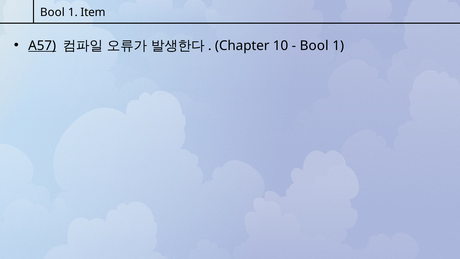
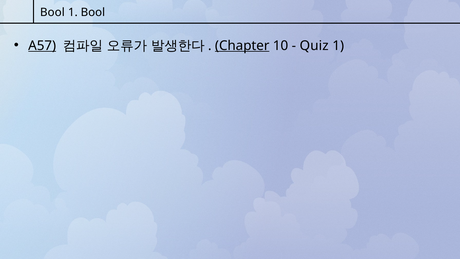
1 Item: Item -> Bool (93, 12)
Chapter underline: none -> present (242, 46)
Bool: Bool -> Quiz (314, 46)
